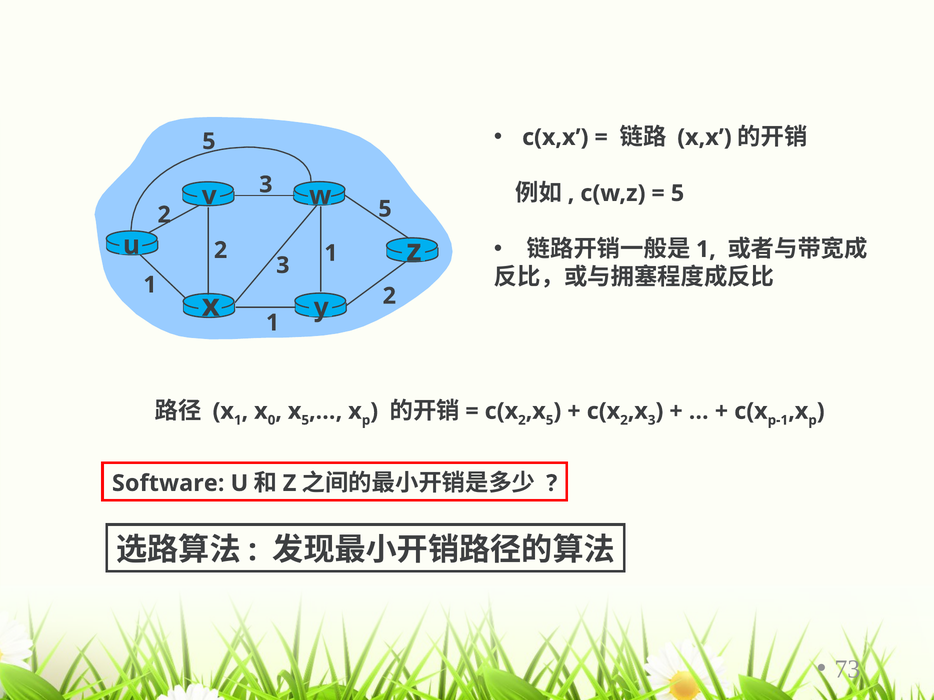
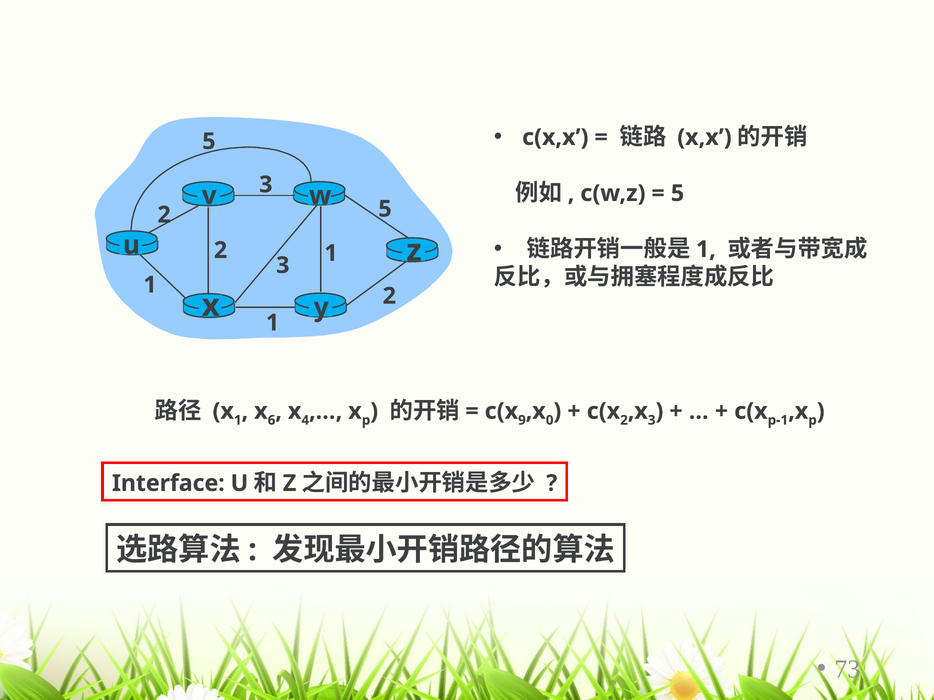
0: 0 -> 6 (272, 420)
x 5: 5 -> 4 (305, 420)
2: 2 -> 9 (522, 420)
5: 5 -> 0 (550, 420)
Software: Software -> Interface (168, 484)
